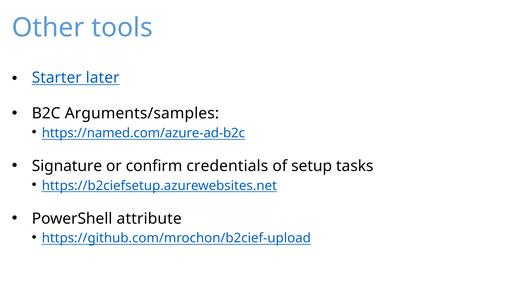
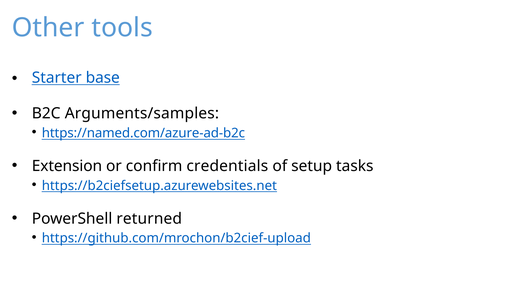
later: later -> base (103, 78)
Signature: Signature -> Extension (67, 166)
attribute: attribute -> returned (149, 219)
